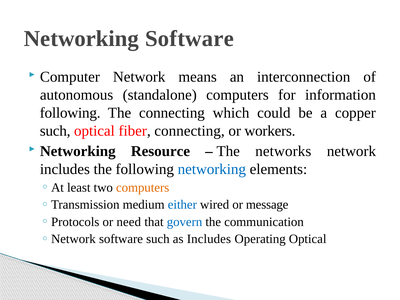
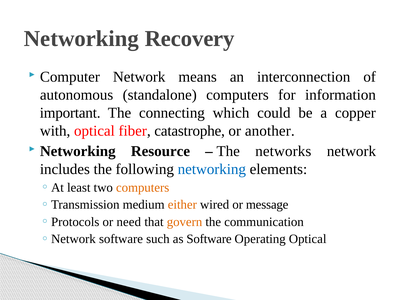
Networking Software: Software -> Recovery (190, 39)
following: following -> important (70, 113)
such: such -> with (55, 131)
fiber connecting: connecting -> catastrophe (190, 131)
workers: workers -> another (270, 131)
either colour: blue -> orange (182, 205)
govern colour: blue -> orange (185, 222)
as Includes: Includes -> Software (209, 239)
